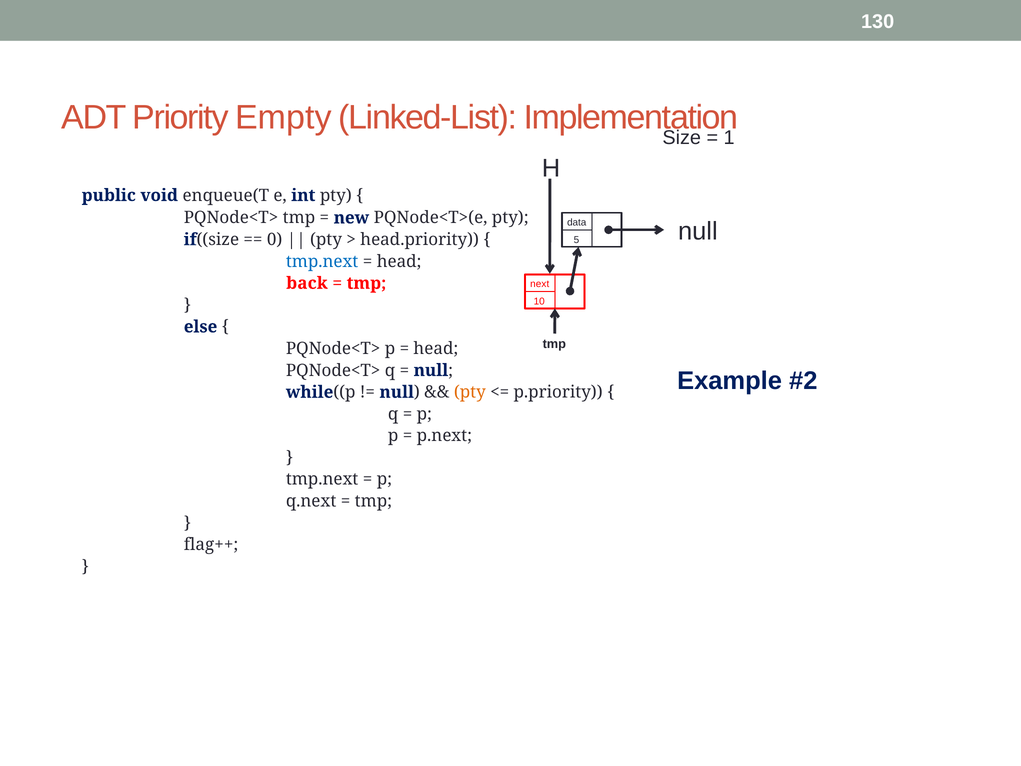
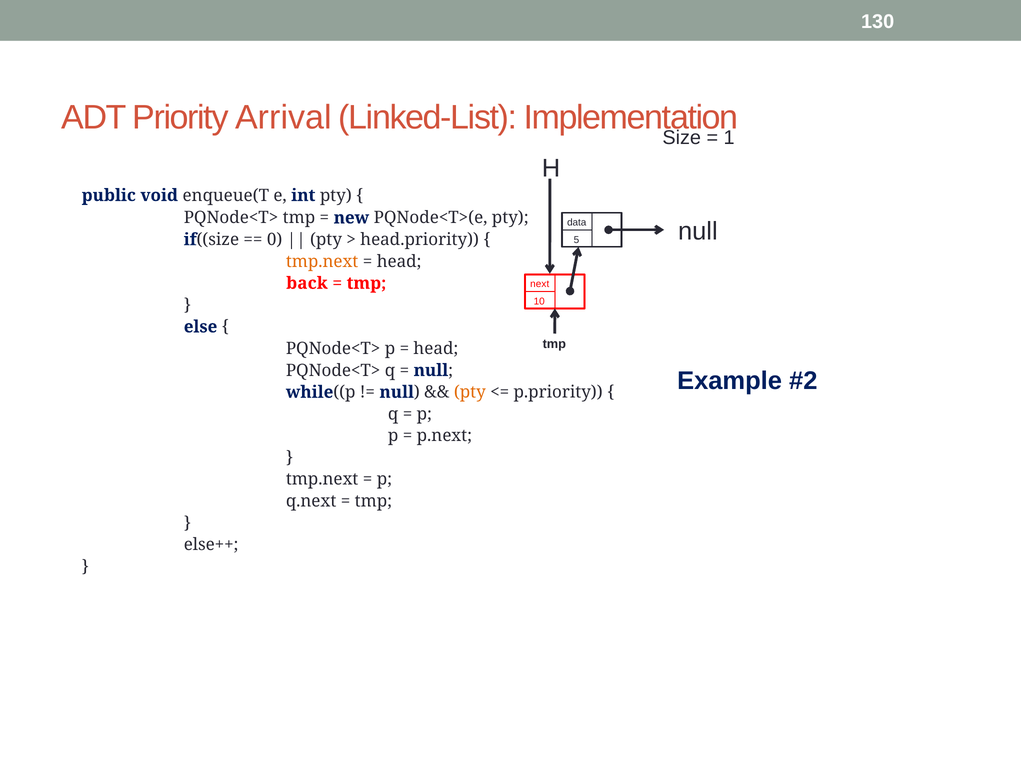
Empty: Empty -> Arrival (284, 117)
tmp.next colour: blue -> orange (322, 261)
flag++: flag++ -> else++ (211, 545)
